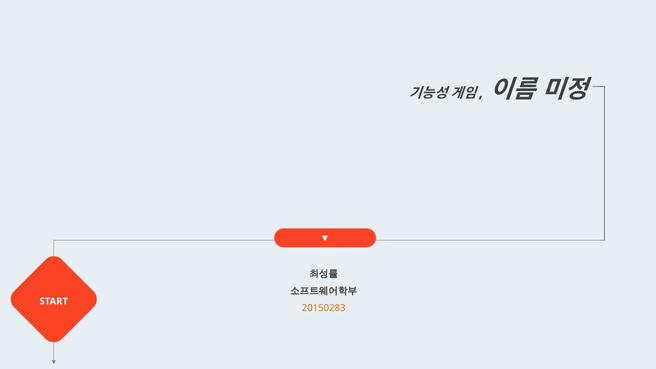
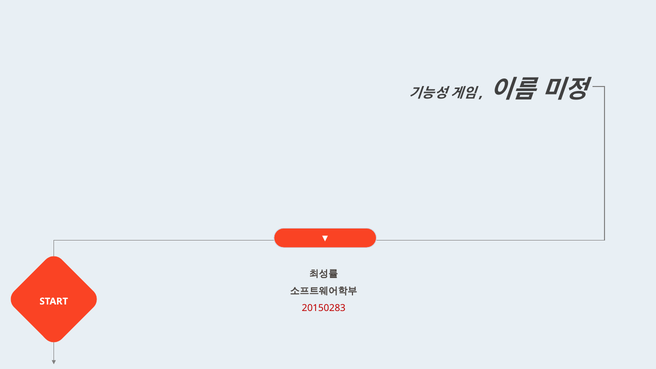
20150283 colour: orange -> red (324, 308)
